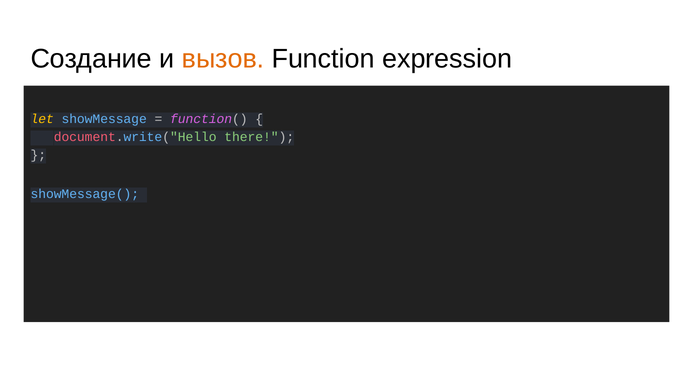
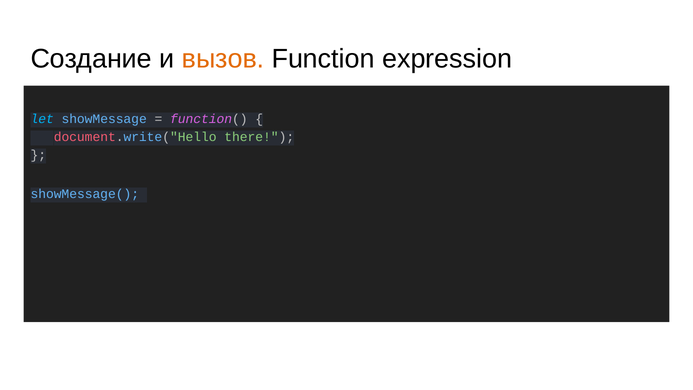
let colour: yellow -> light blue (42, 119)
